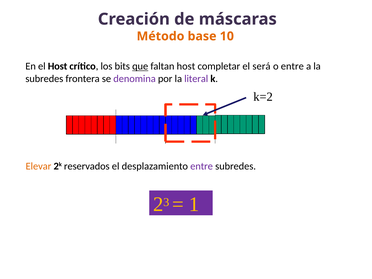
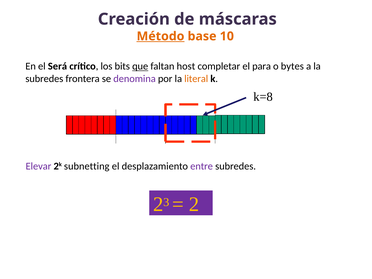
Método underline: none -> present (161, 36)
el Host: Host -> Será (57, 66)
será: será -> para (262, 66)
o entre: entre -> bytes (292, 66)
literal colour: purple -> orange (196, 79)
k=2: k=2 -> k=8 (263, 97)
Elevar colour: orange -> purple (38, 166)
reservados: reservados -> subnetting (87, 166)
1: 1 -> 2 (194, 204)
